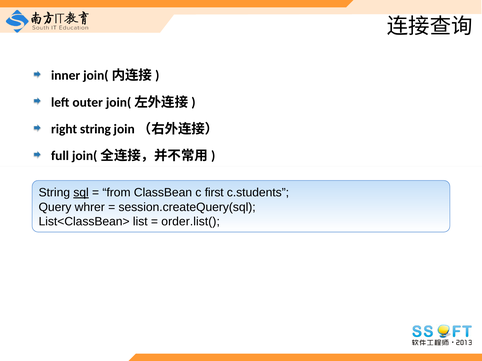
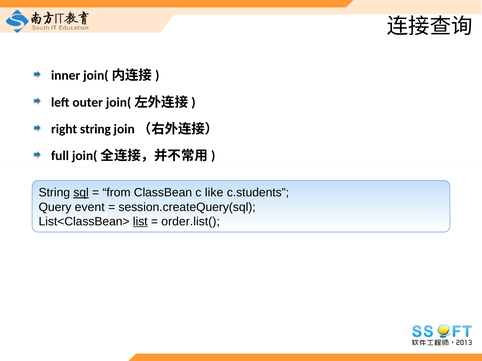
first: first -> like (214, 193)
whrer: whrer -> event (90, 207)
list underline: none -> present (140, 222)
